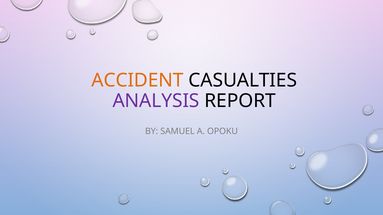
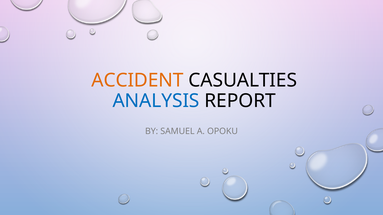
ANALYSIS colour: purple -> blue (156, 101)
